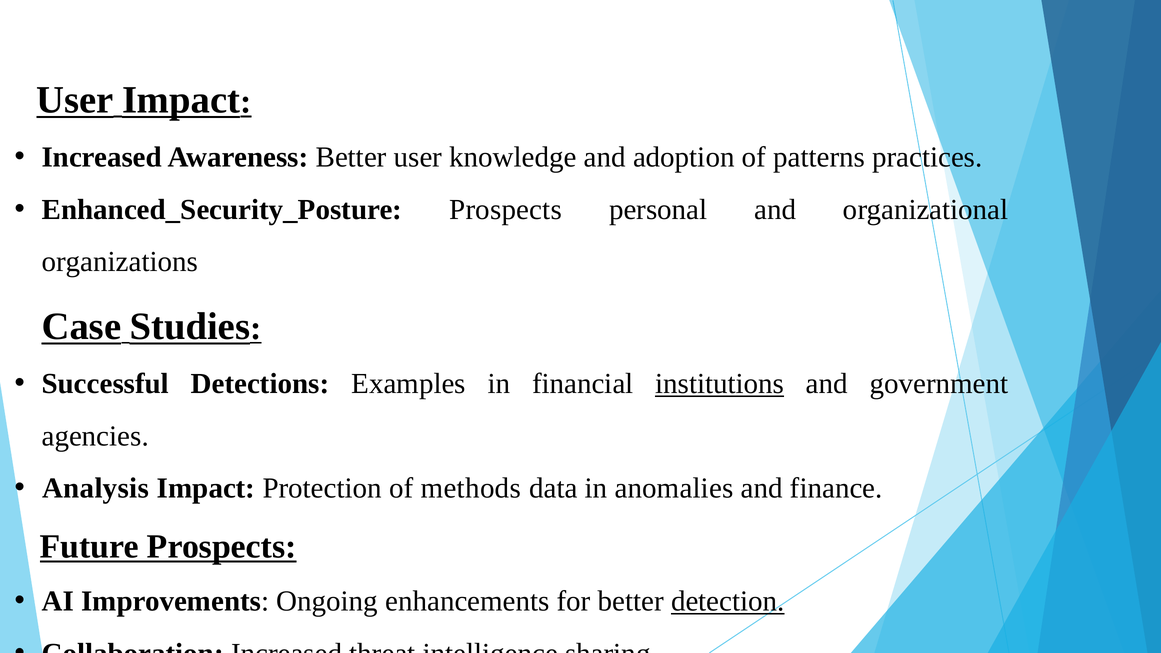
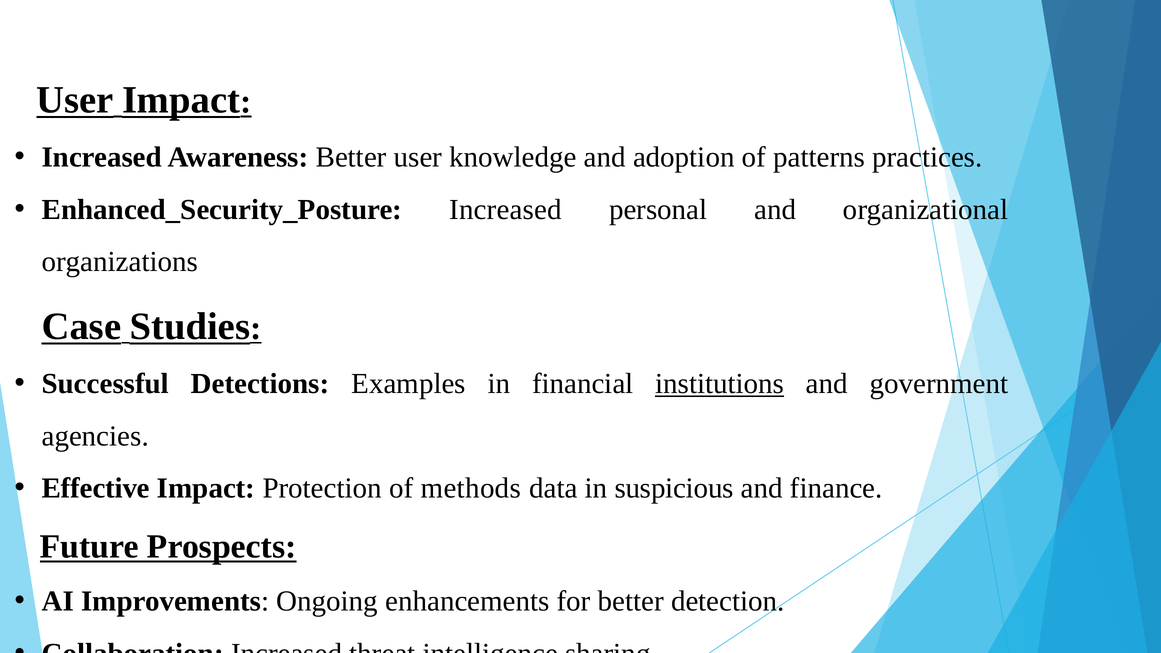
Enhanced_Security_Posture Prospects: Prospects -> Increased (506, 210)
Analysis: Analysis -> Effective (96, 488)
anomalies: anomalies -> suspicious (674, 488)
detection underline: present -> none (728, 601)
